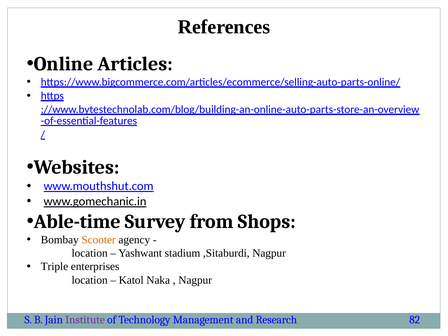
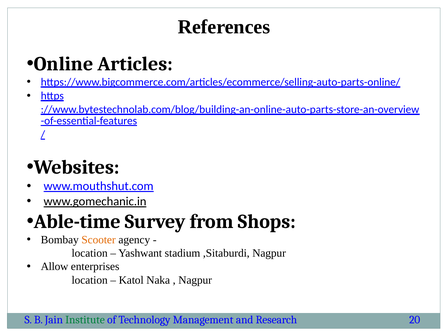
Triple: Triple -> Allow (55, 267)
Institute colour: purple -> green (85, 320)
82: 82 -> 20 (415, 320)
